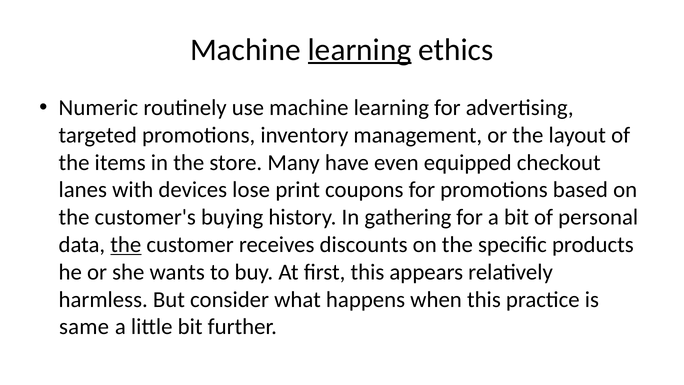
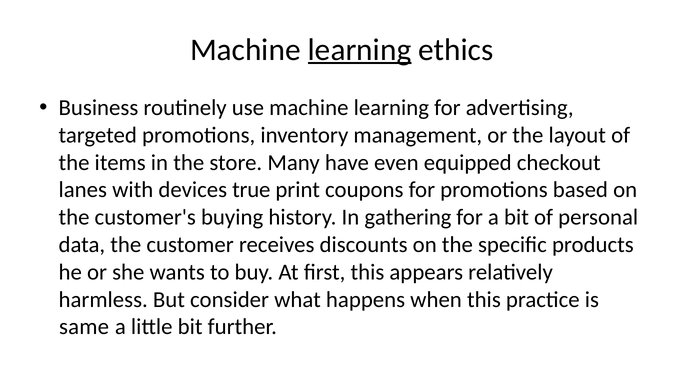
Numeric: Numeric -> Business (98, 108)
lose: lose -> true (251, 190)
the underline: present -> none (126, 245)
